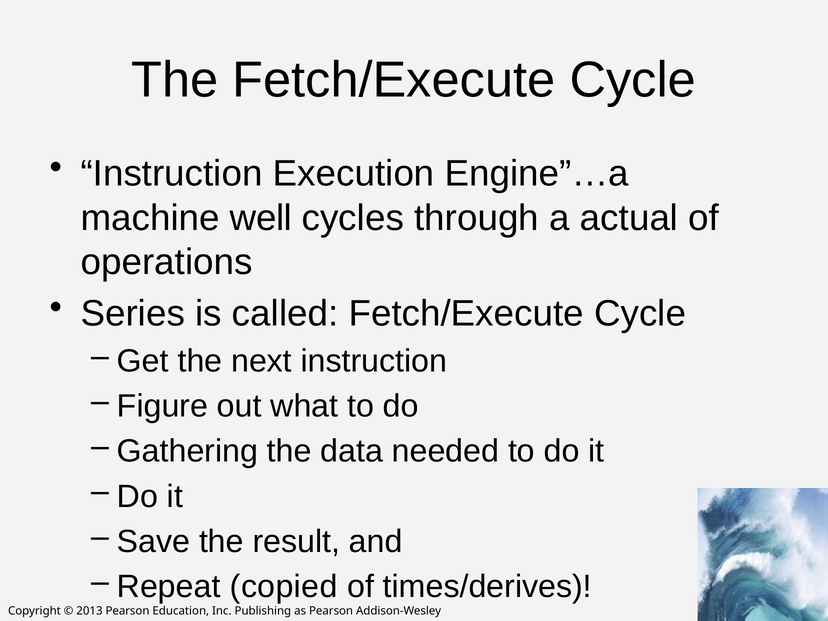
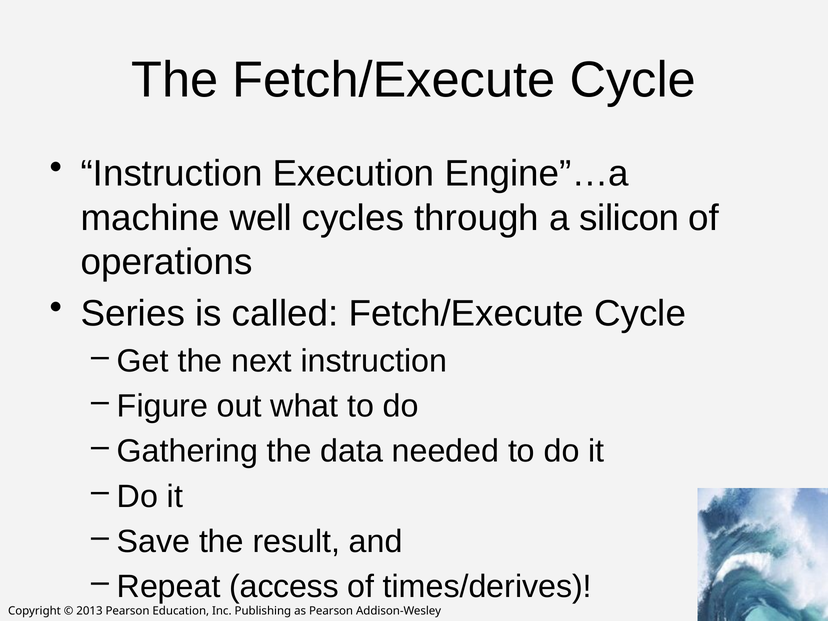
actual: actual -> silicon (629, 218)
copied: copied -> access (284, 587)
